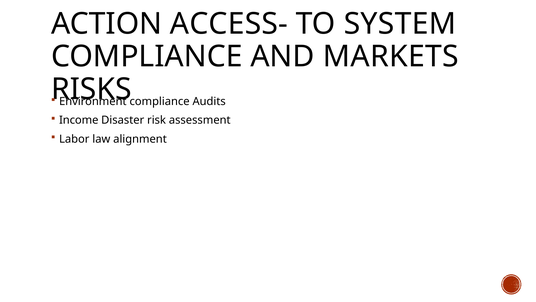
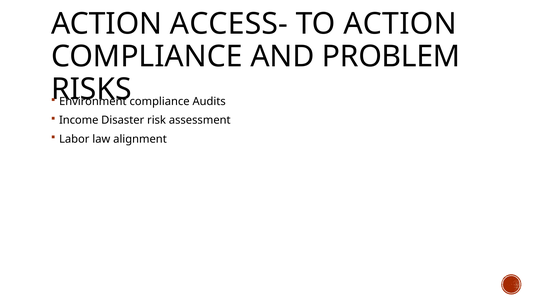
TO SYSTEM: SYSTEM -> ACTION (400, 24)
MARKETS: MARKETS -> PROBLEM (391, 56)
